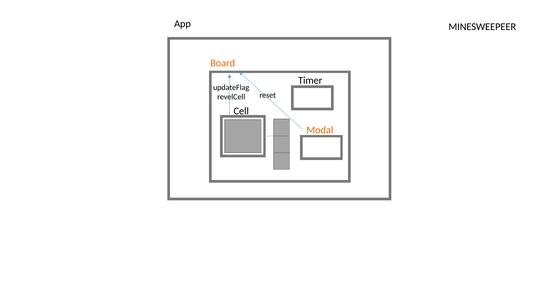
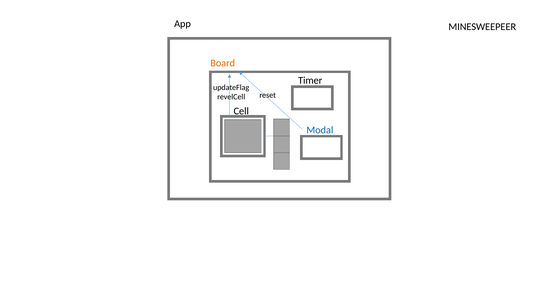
Modal colour: orange -> blue (320, 130)
